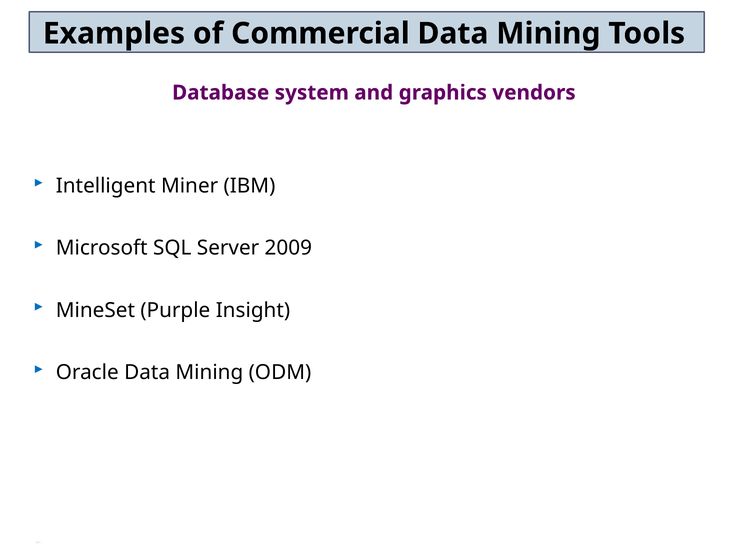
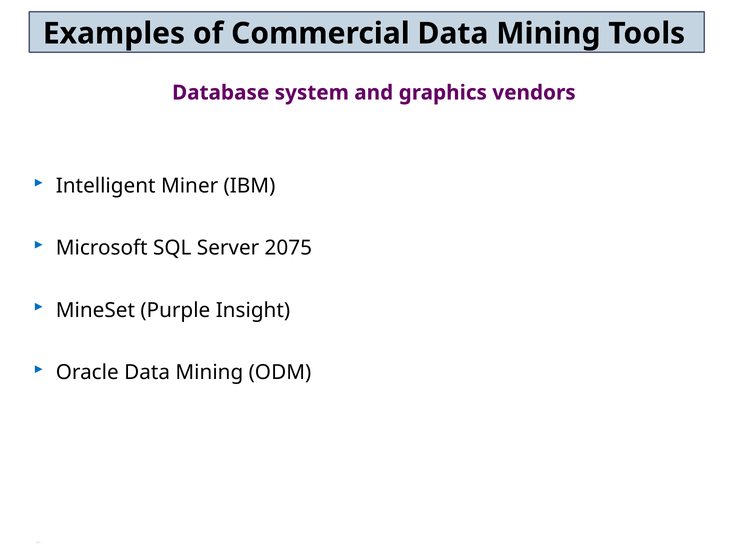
2009: 2009 -> 2075 (288, 248)
